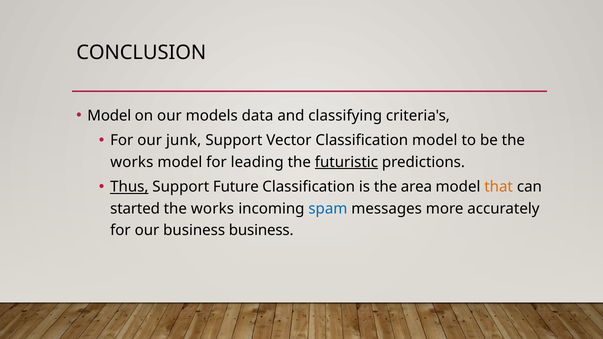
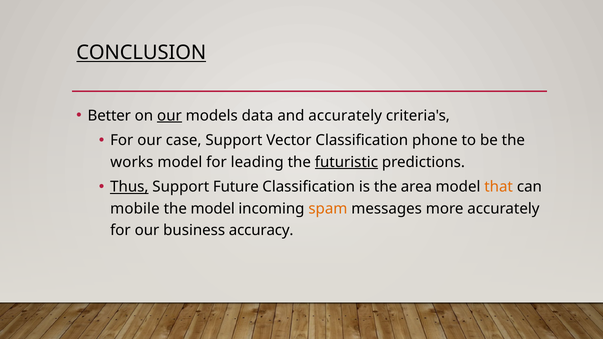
CONCLUSION underline: none -> present (141, 53)
Model: Model -> Better (109, 116)
our underline: none -> present (169, 116)
and classifying: classifying -> accurately (345, 116)
junk: junk -> case (184, 141)
Classification model: model -> phone (435, 141)
started: started -> mobile (135, 209)
works: works -> model (213, 209)
spam colour: blue -> orange (328, 209)
business business: business -> accuracy (261, 230)
